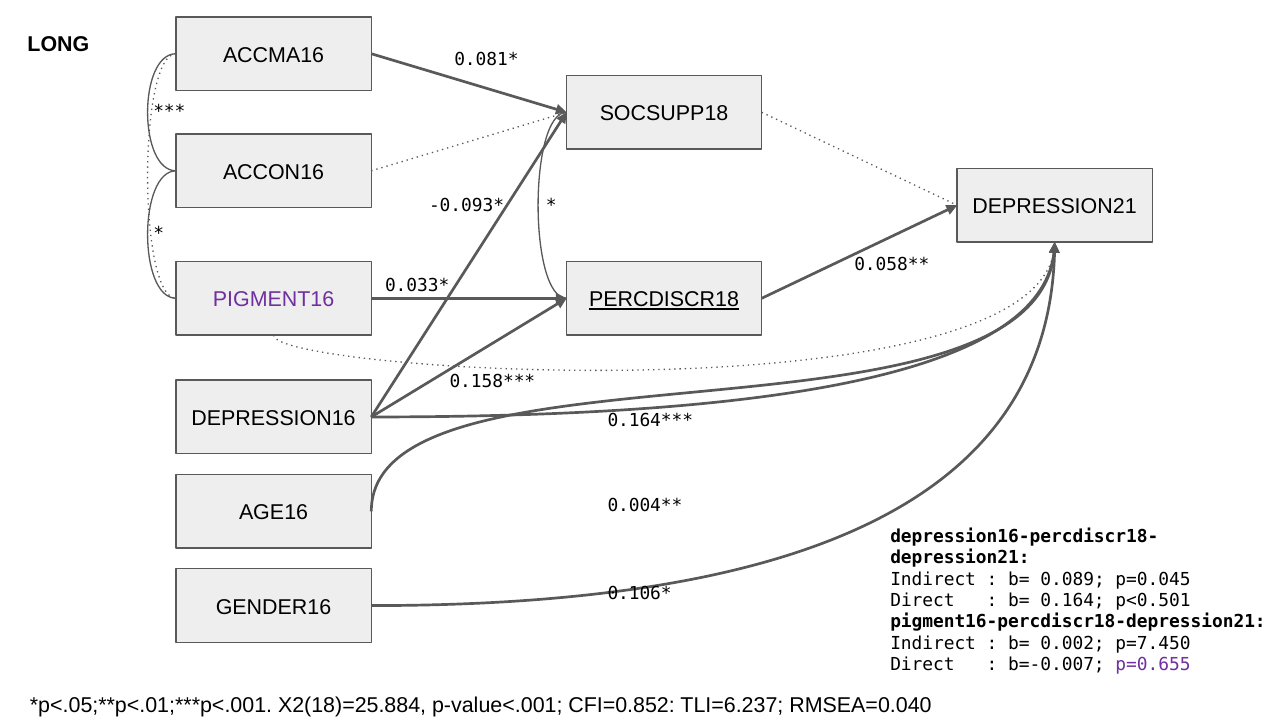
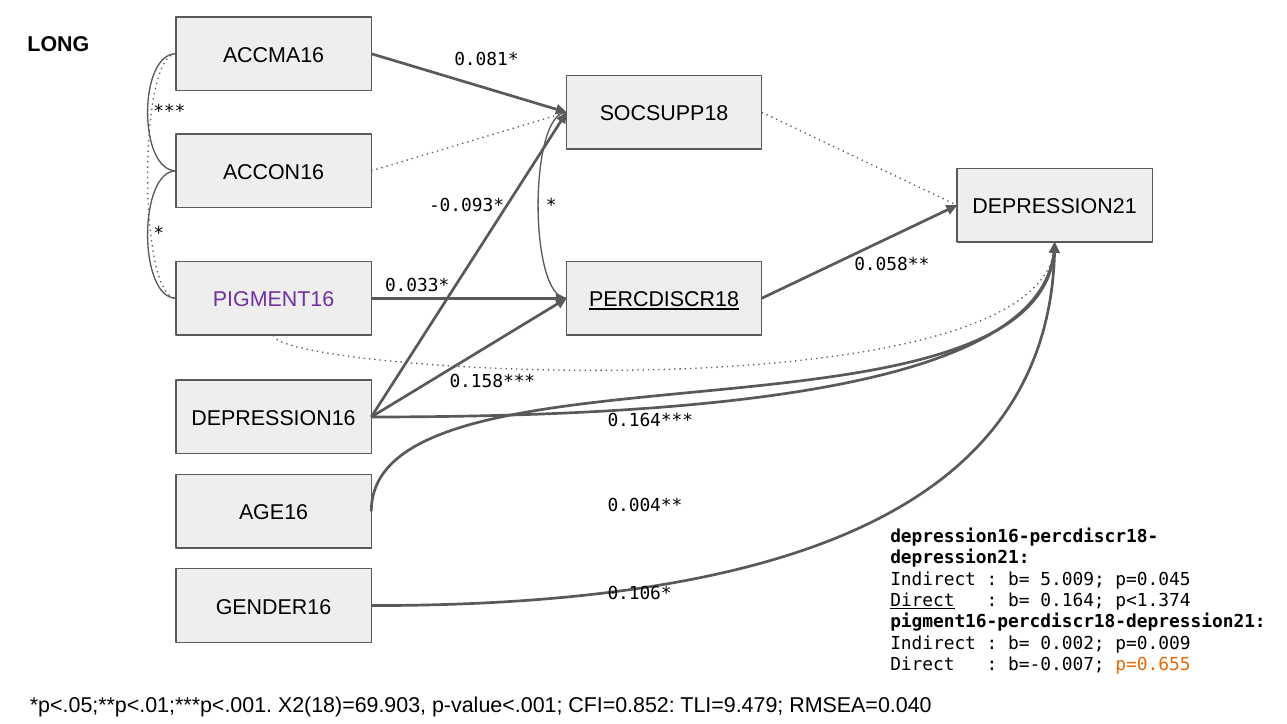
0.089: 0.089 -> 5.009 (1073, 579)
Direct underline: none -> present (922, 601)
p<0.501: p<0.501 -> p<1.374 (1153, 601)
p=7.450: p=7.450 -> p=0.009 (1153, 644)
p=0.655 colour: purple -> orange (1153, 665)
X2(18)=25.884: X2(18)=25.884 -> X2(18)=69.903 (352, 705)
TLI=6.237: TLI=6.237 -> TLI=9.479 (732, 705)
